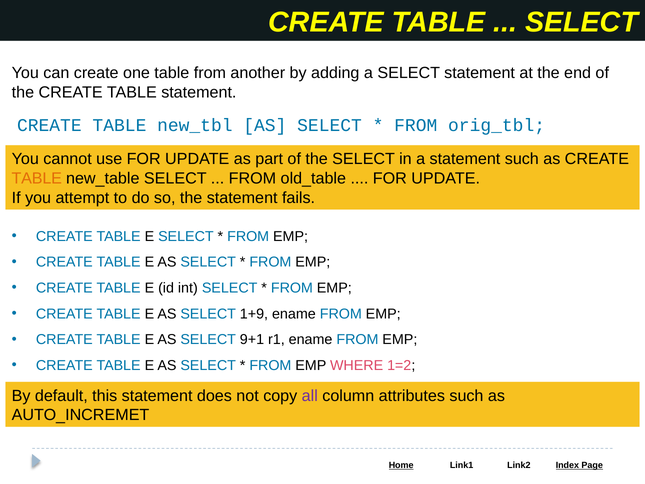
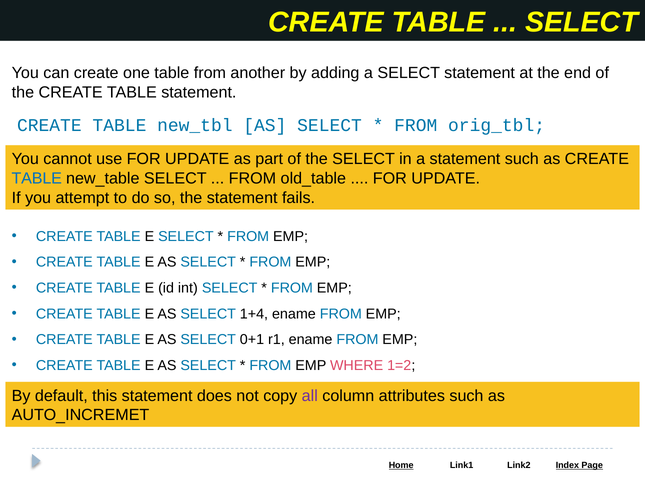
TABLE colour: orange -> blue (37, 178)
1+9: 1+9 -> 1+4 (254, 314)
9+1: 9+1 -> 0+1 (252, 339)
